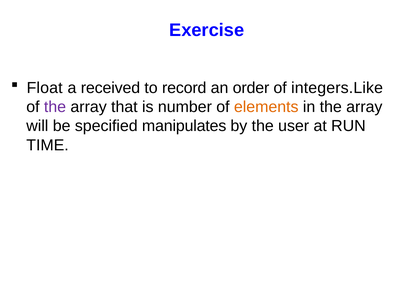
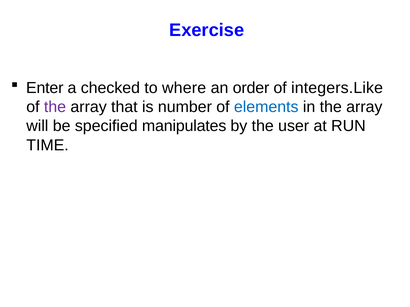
Float: Float -> Enter (45, 88)
received: received -> checked (110, 88)
record: record -> where (184, 88)
elements colour: orange -> blue (266, 107)
